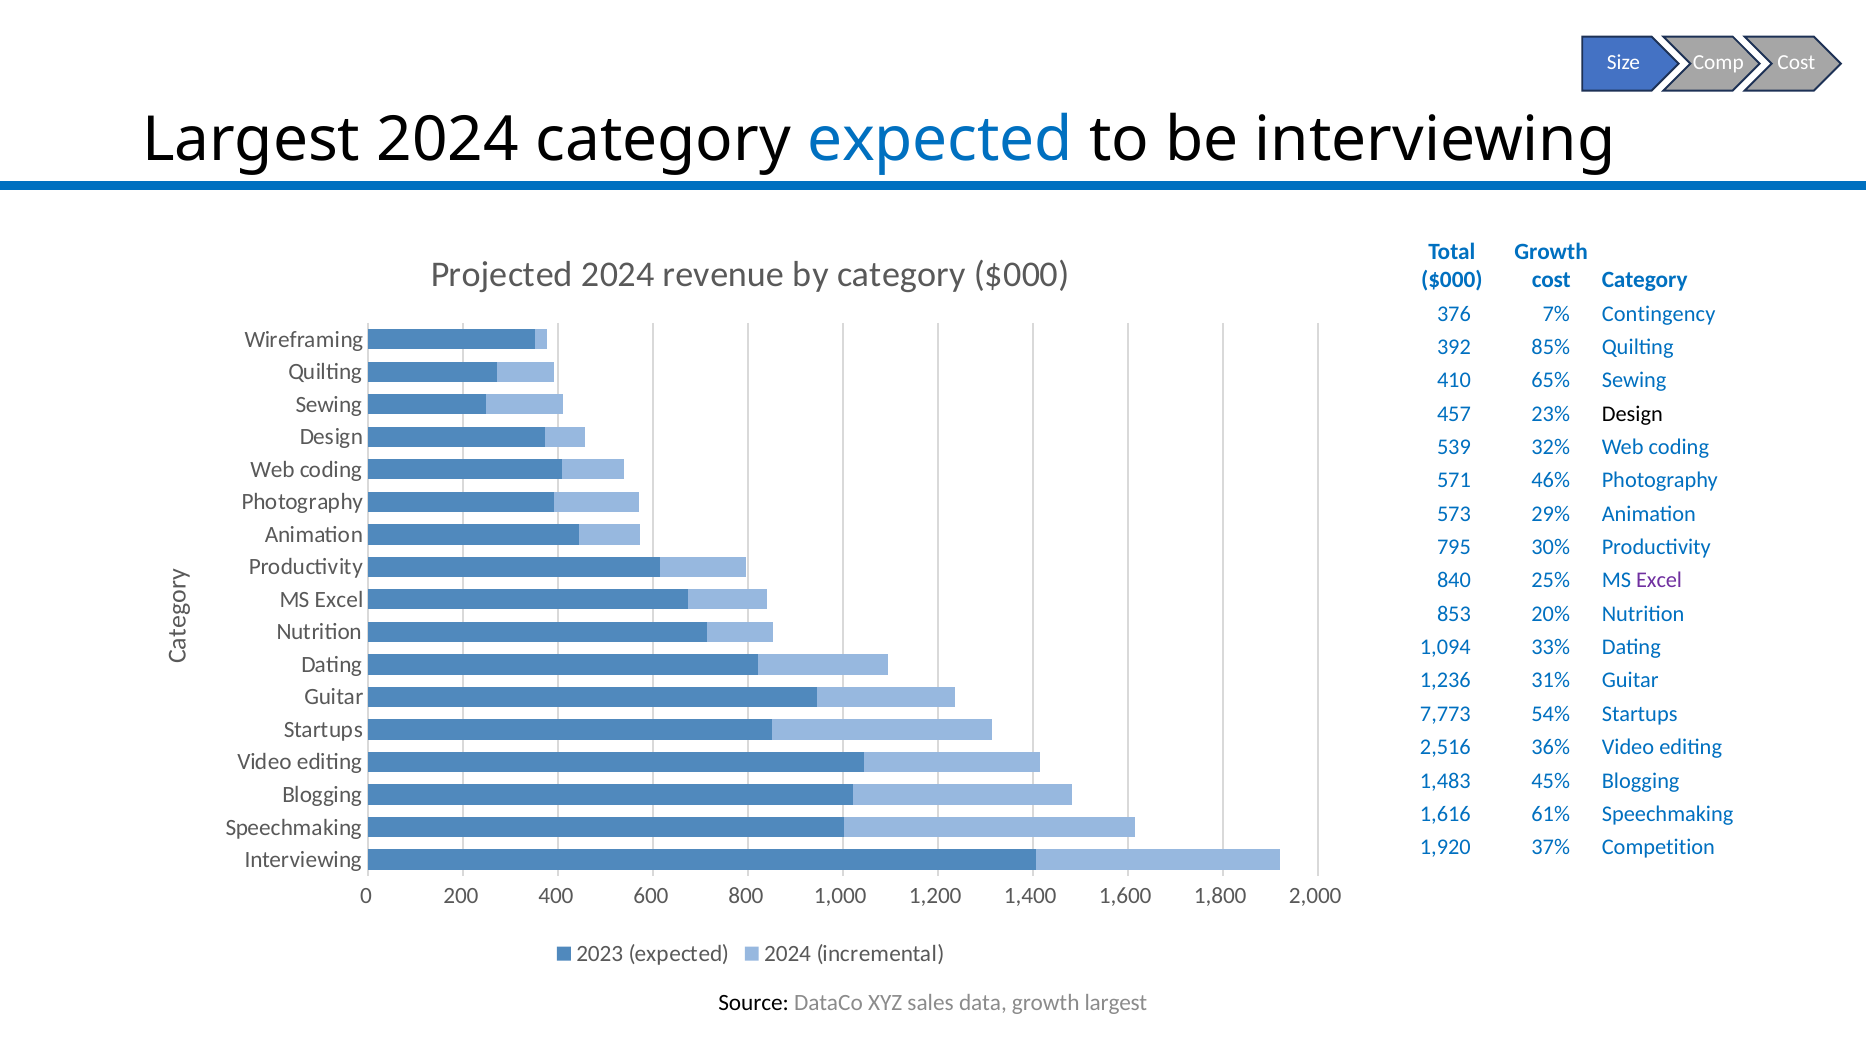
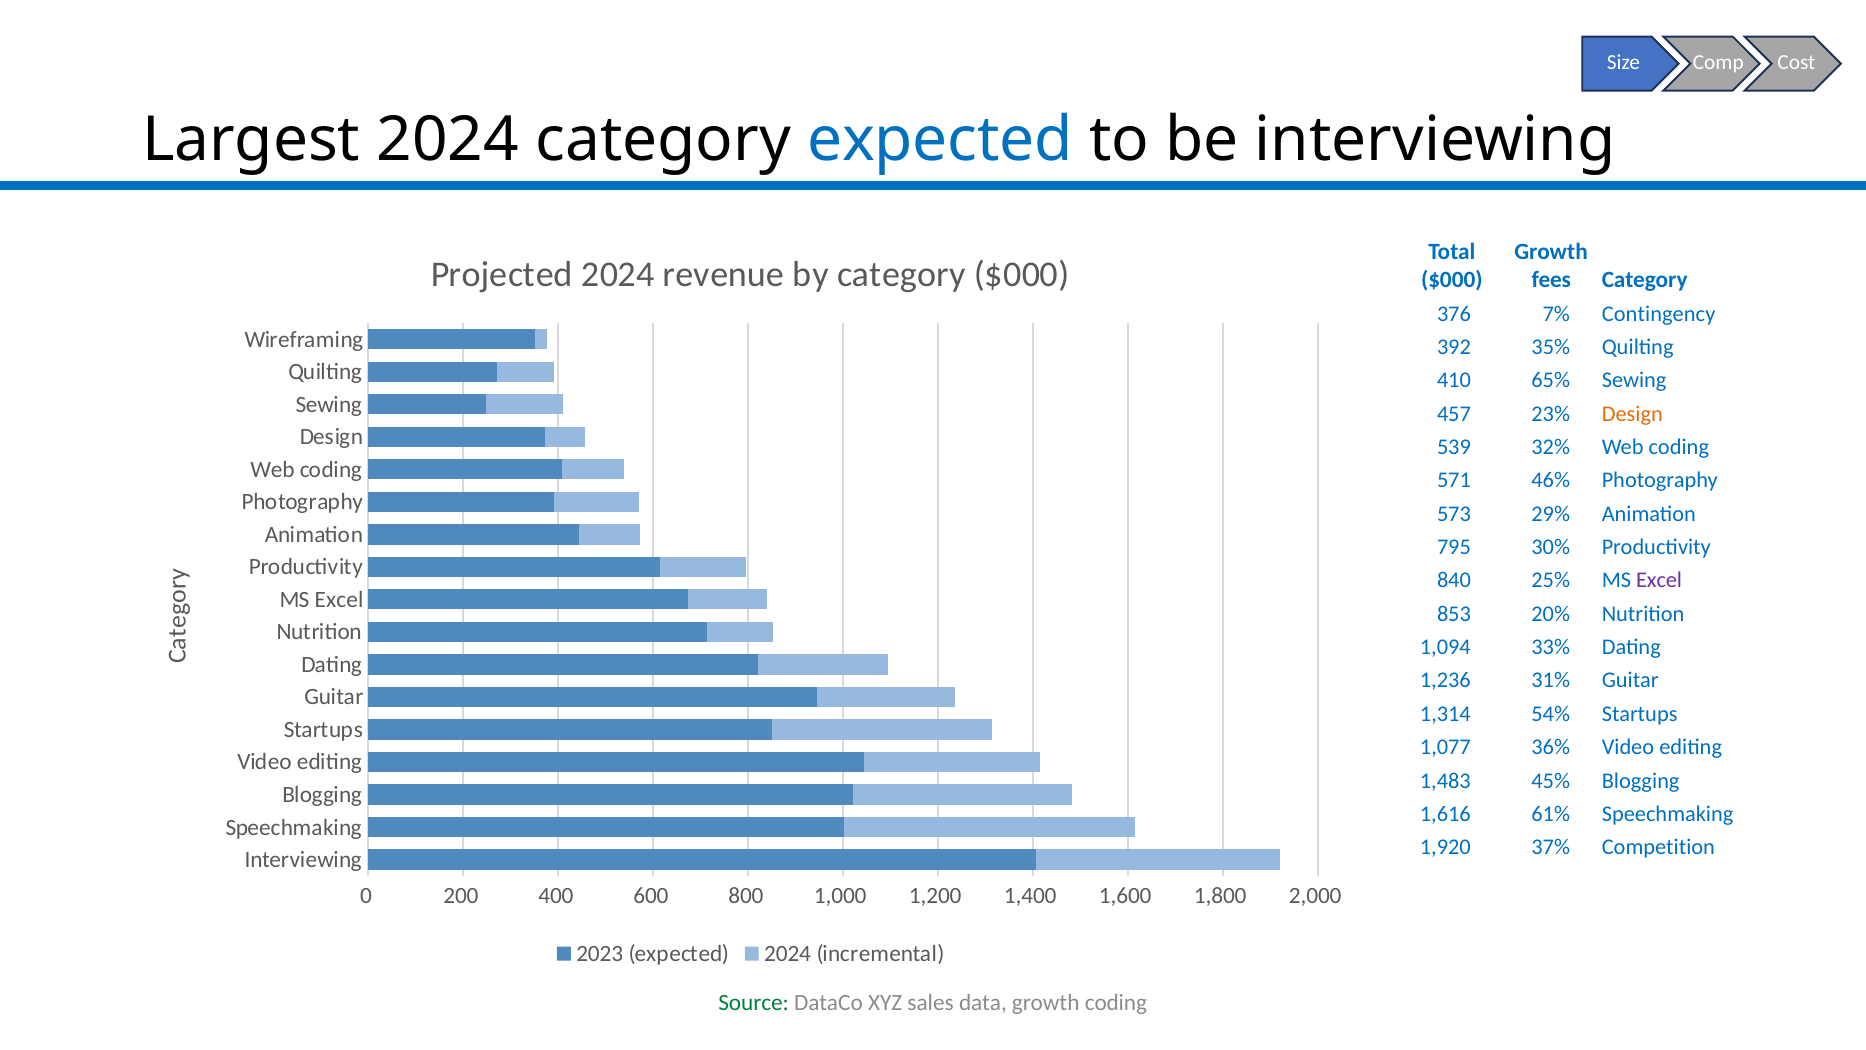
cost: cost -> fees (1551, 280)
85%: 85% -> 35% (1551, 347)
Design colour: black -> orange (1632, 414)
7,773: 7,773 -> 1,314 (1445, 714)
2,516: 2,516 -> 1,077 (1445, 747)
Source colour: black -> green (754, 1002)
growth largest: largest -> coding (1116, 1002)
